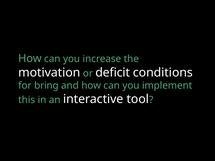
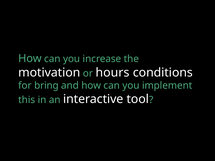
deficit: deficit -> hours (113, 73)
